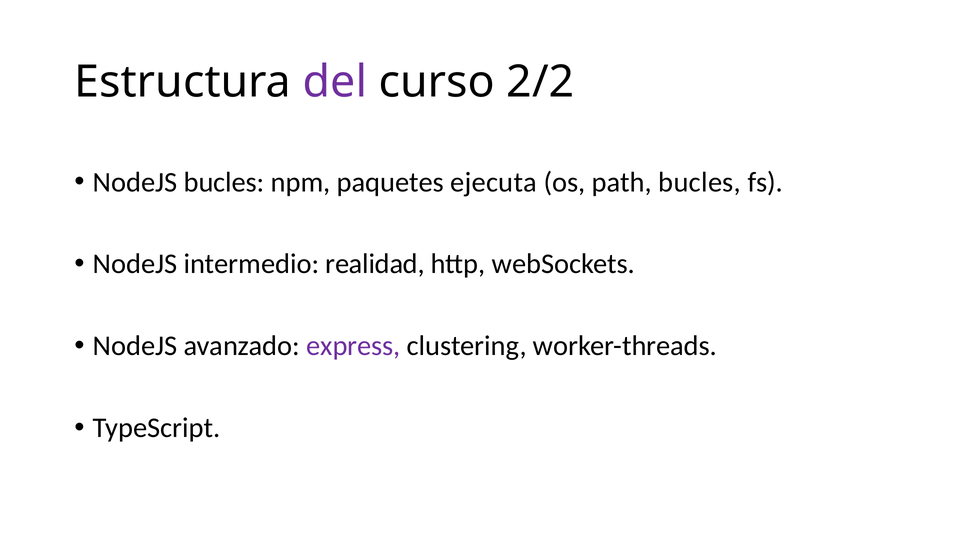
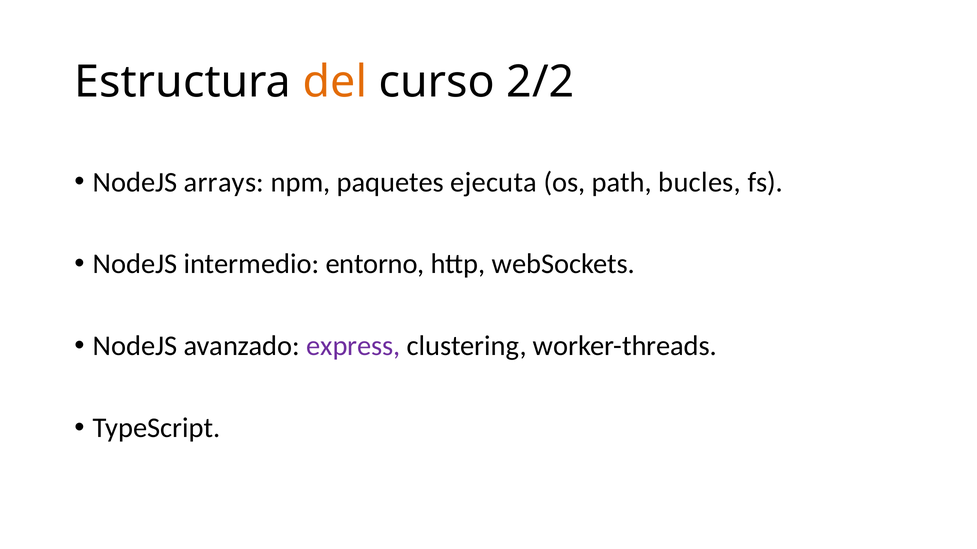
del colour: purple -> orange (335, 82)
NodeJS bucles: bucles -> arrays (224, 182)
realidad: realidad -> entorno (375, 264)
